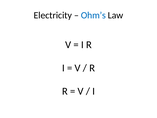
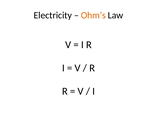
Ohm’s colour: blue -> orange (93, 15)
